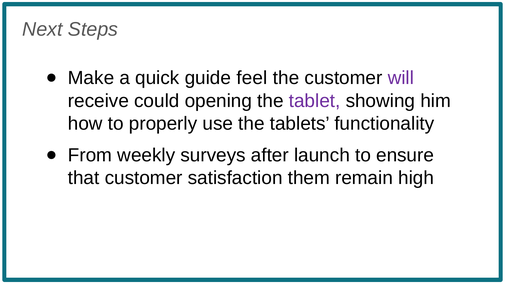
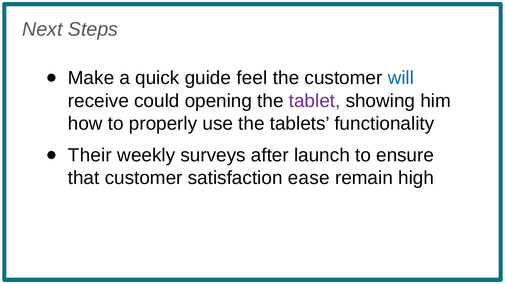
will colour: purple -> blue (401, 78)
From: From -> Their (90, 155)
them: them -> ease (309, 178)
